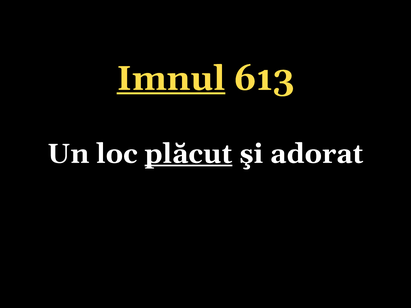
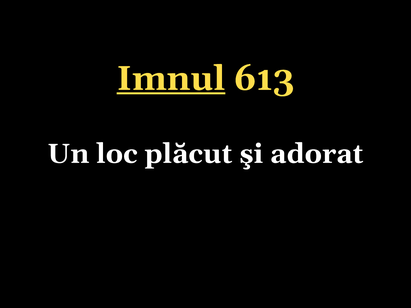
plăcut underline: present -> none (189, 154)
